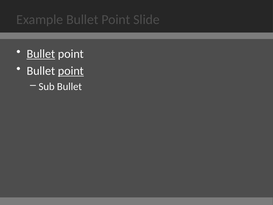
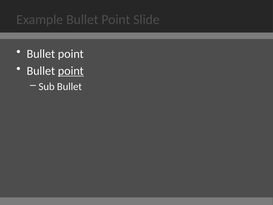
Bullet underline: present -> none (41, 54)
